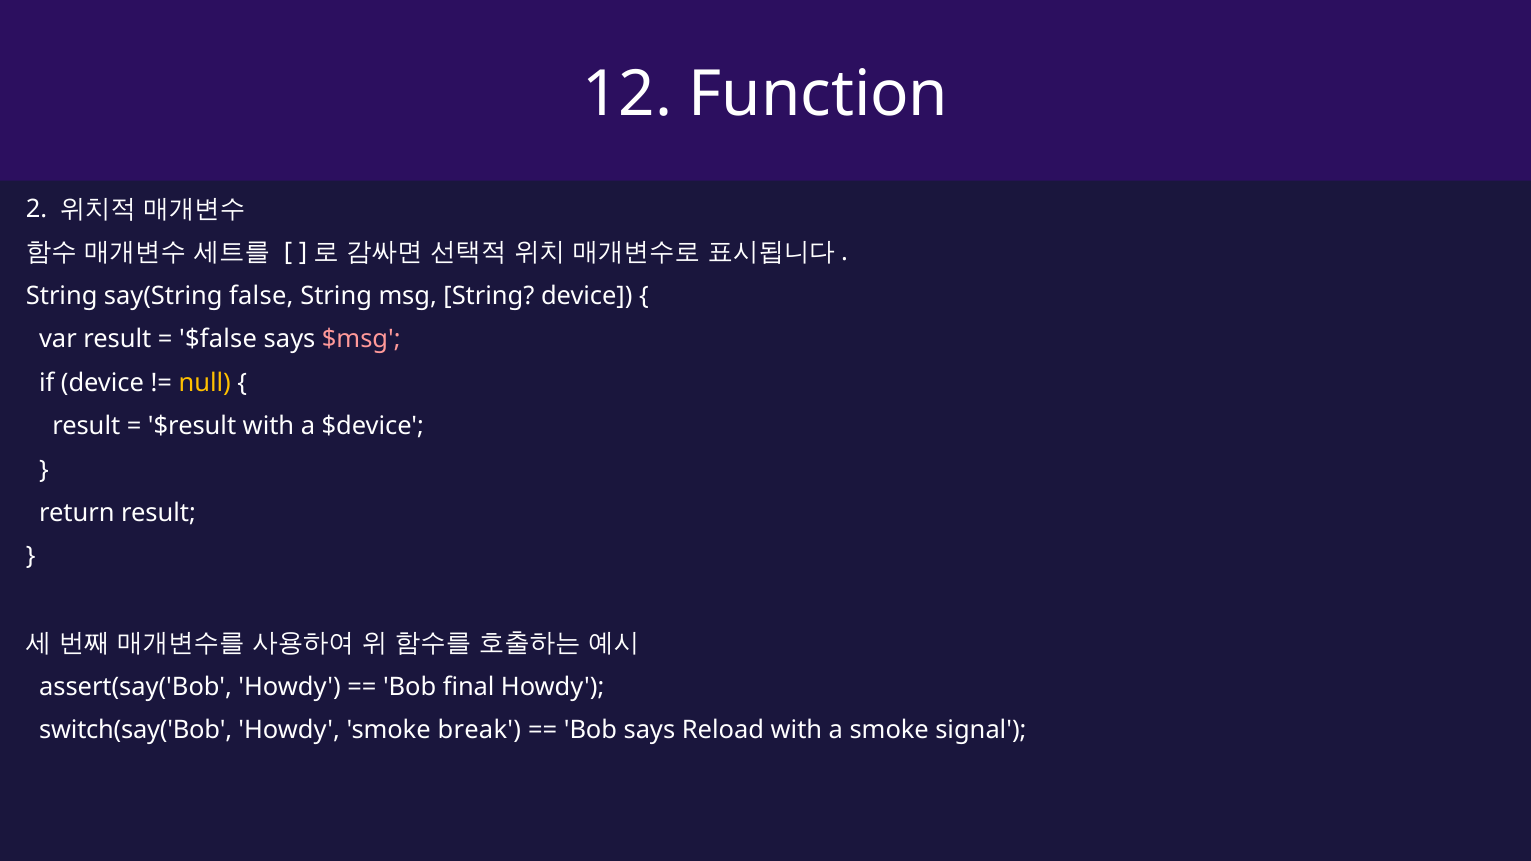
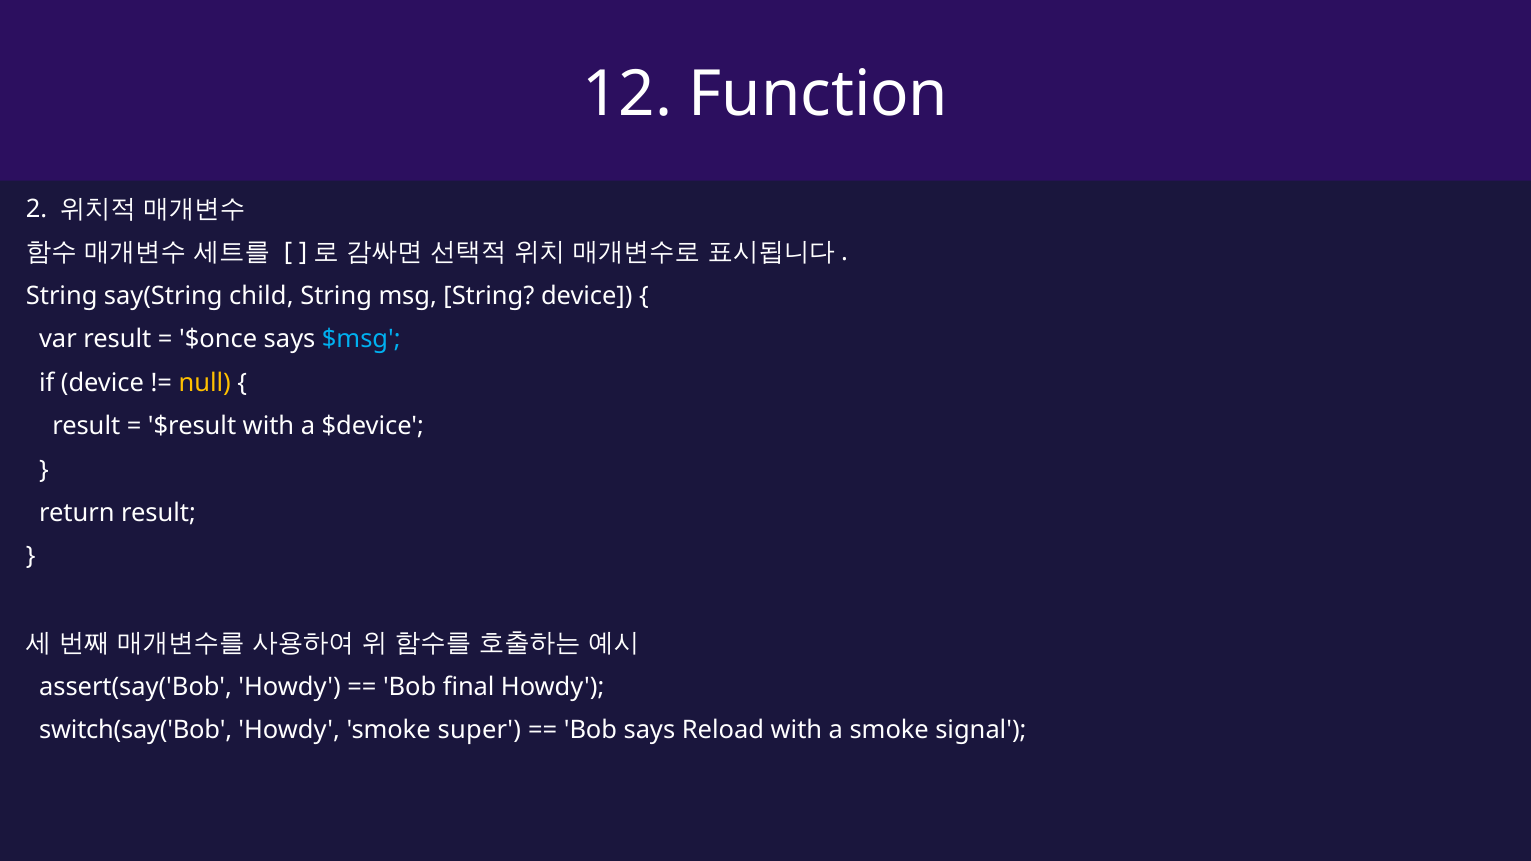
false: false -> child (261, 296)
$false: $false -> $once (218, 339)
$msg colour: pink -> light blue (361, 339)
break: break -> super (479, 730)
